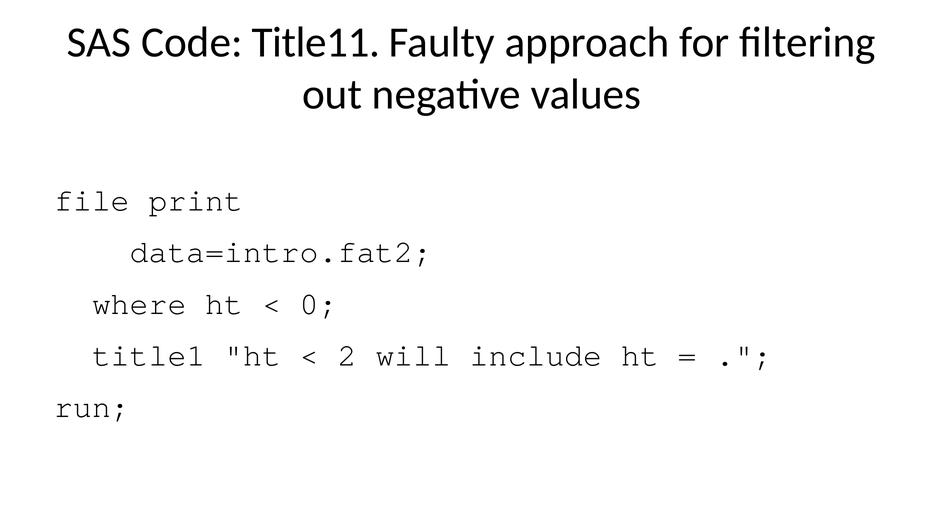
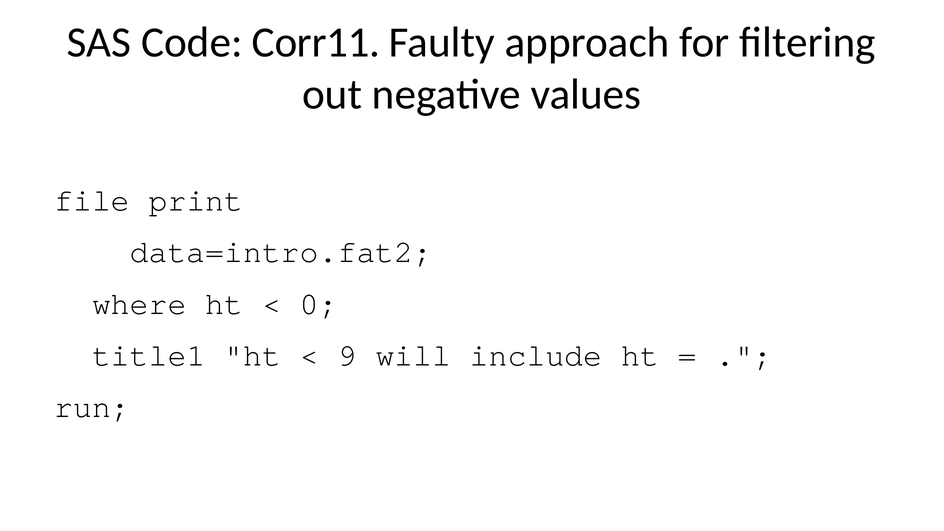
Title11: Title11 -> Corr11 (316, 43)
2: 2 -> 9 (347, 355)
